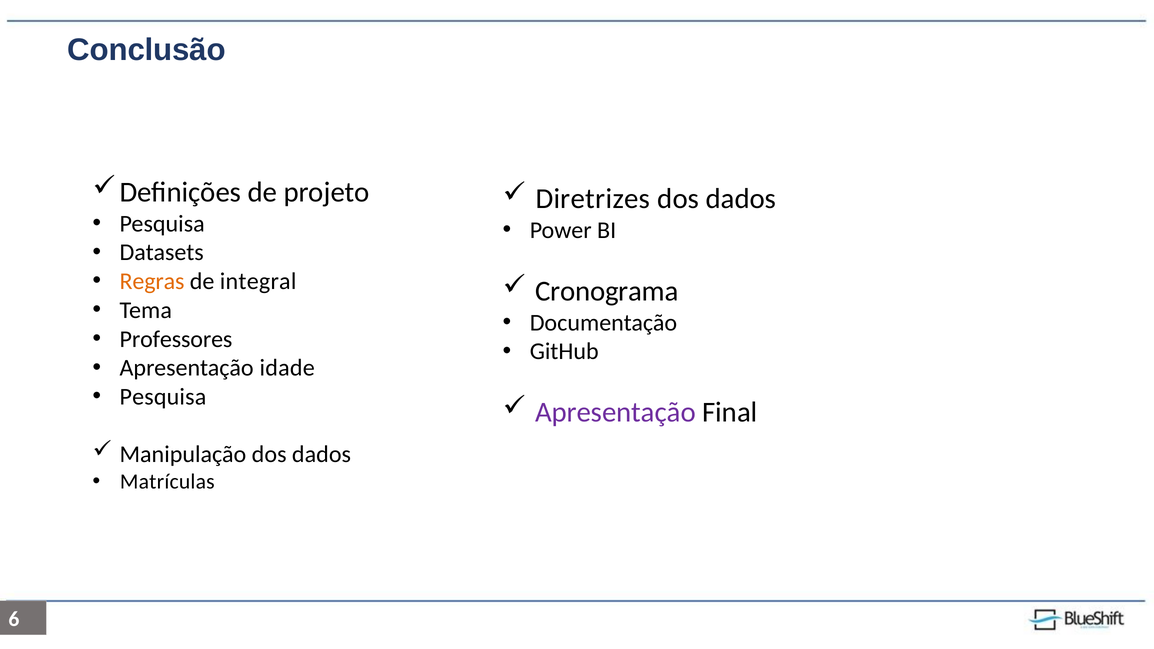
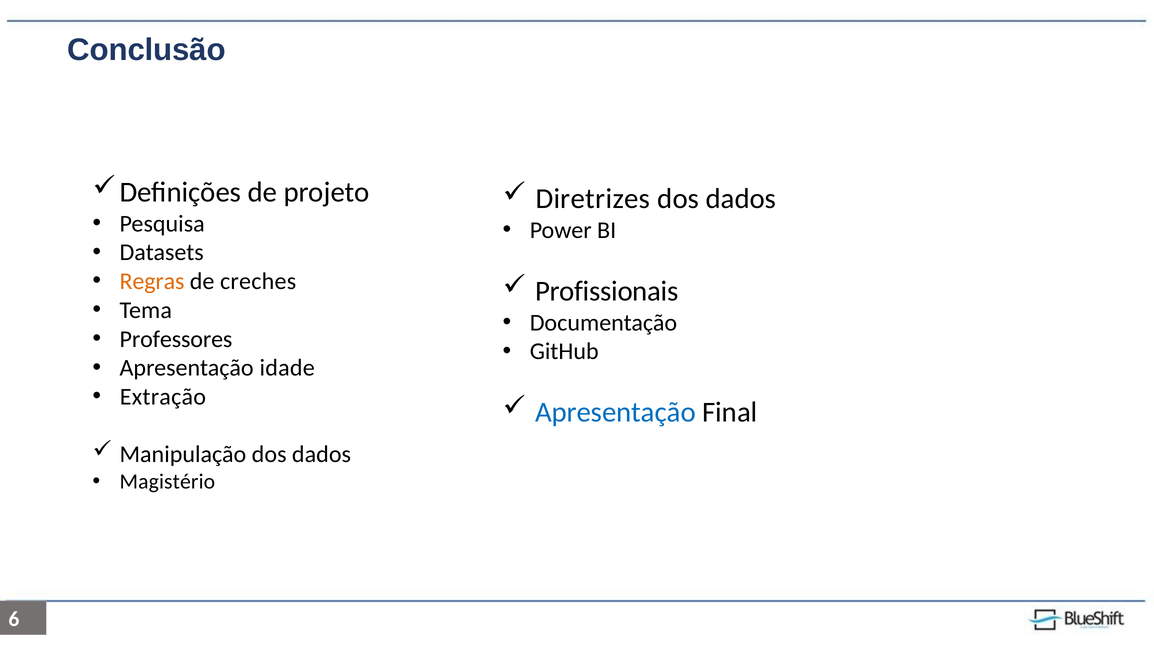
integral: integral -> creches (258, 281)
Cronograma: Cronograma -> Profissionais (607, 291)
Pesquisa: Pesquisa -> Extração (163, 397)
Apresentação colour: purple -> blue (615, 412)
Matrículas: Matrículas -> Magistério (167, 482)
